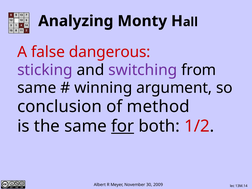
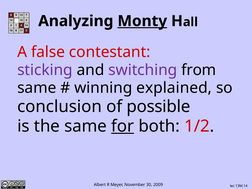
Monty underline: none -> present (142, 21)
dangerous: dangerous -> contestant (110, 52)
argument: argument -> explained (174, 88)
method: method -> possible (158, 107)
